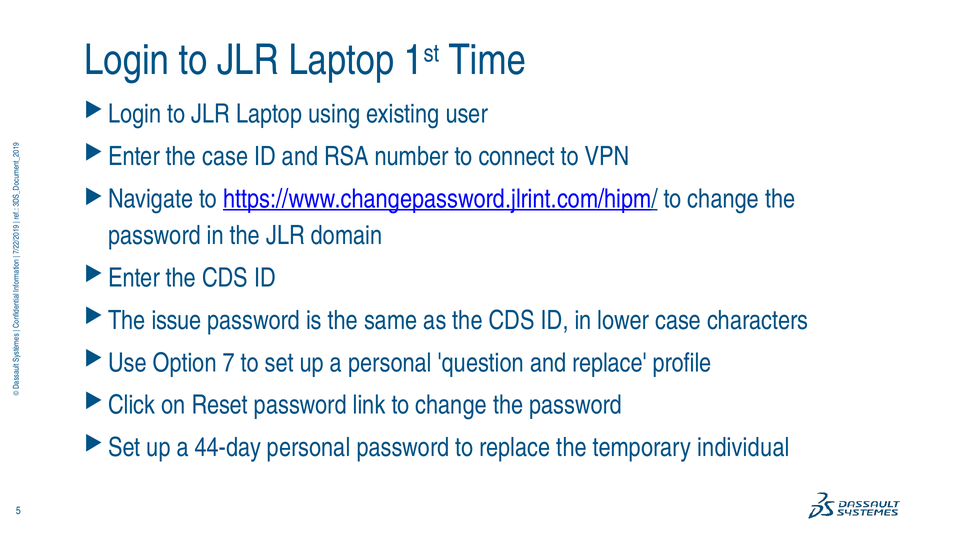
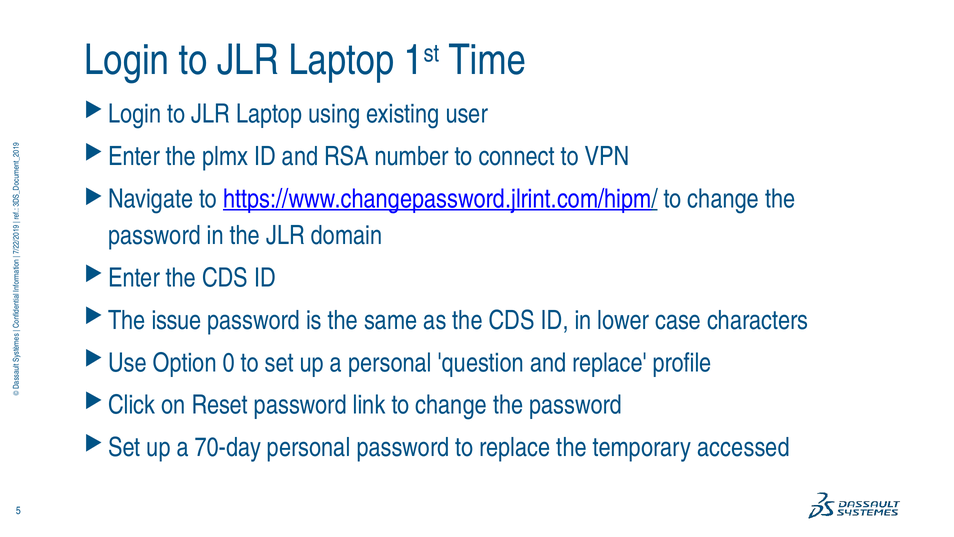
the case: case -> plmx (225, 157)
Option 7: 7 -> 0 (229, 363)
44-day: 44-day -> 70-day (228, 447)
individual: individual -> accessed (743, 447)
